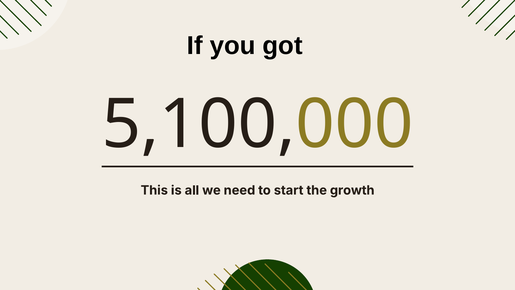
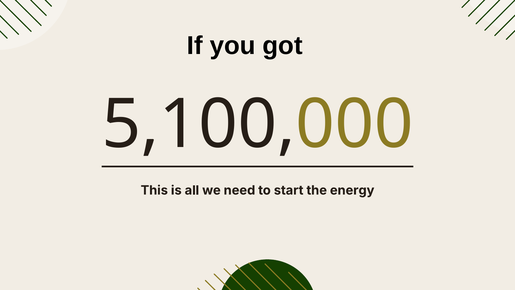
growth: growth -> energy (352, 190)
